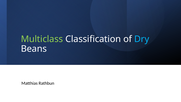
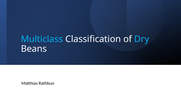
Multiclass colour: light green -> light blue (42, 39)
